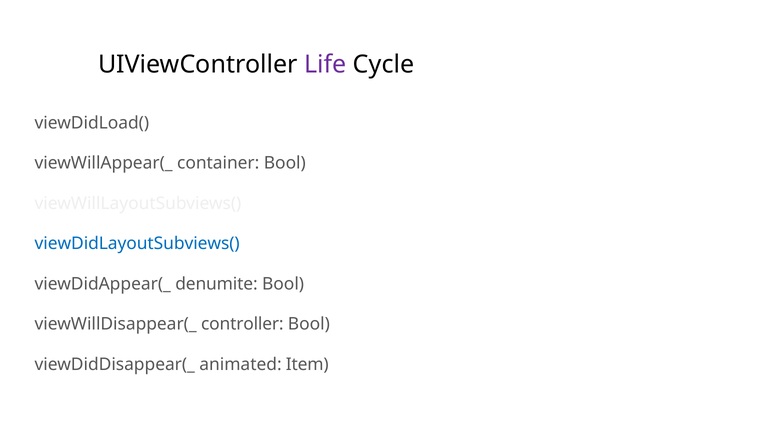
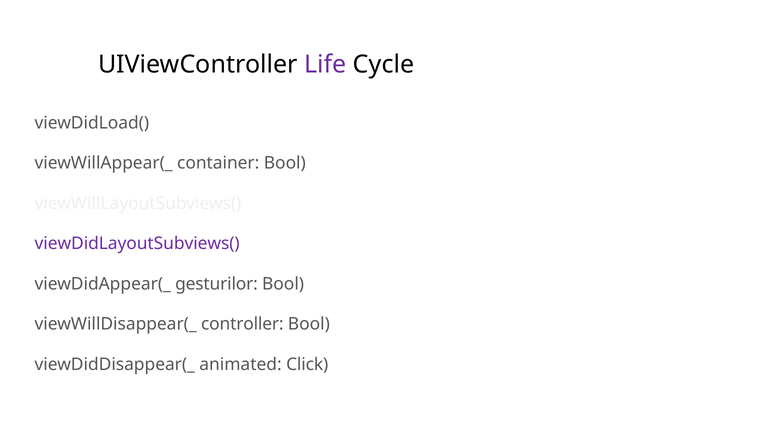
viewDidLayoutSubviews( colour: blue -> purple (137, 244)
denumite: denumite -> gesturilor (217, 284)
Item: Item -> Click (307, 364)
